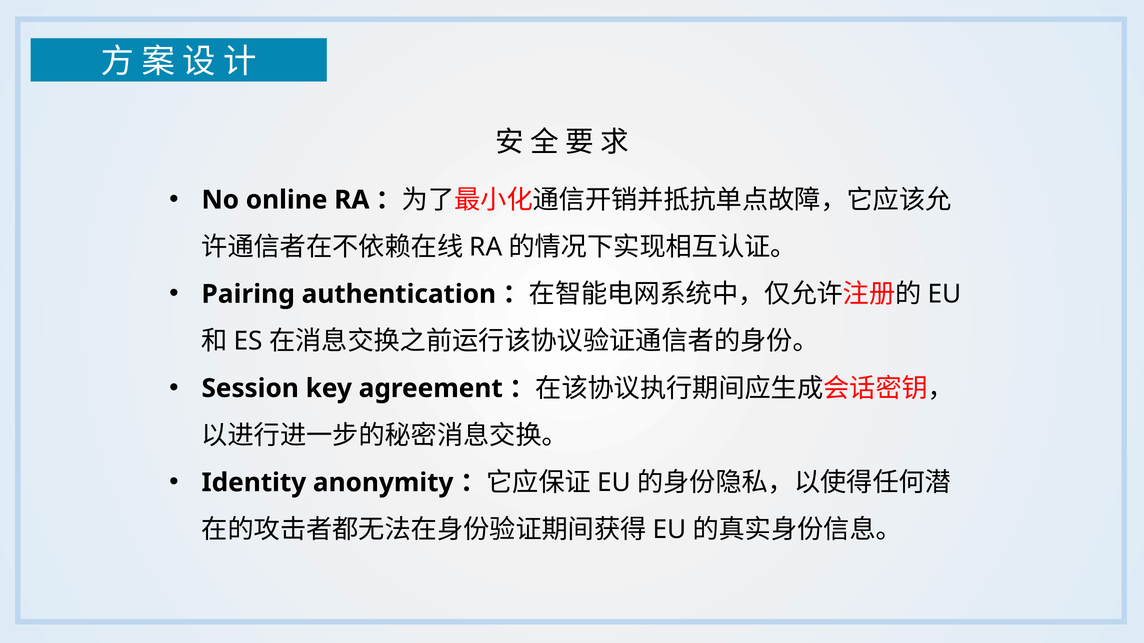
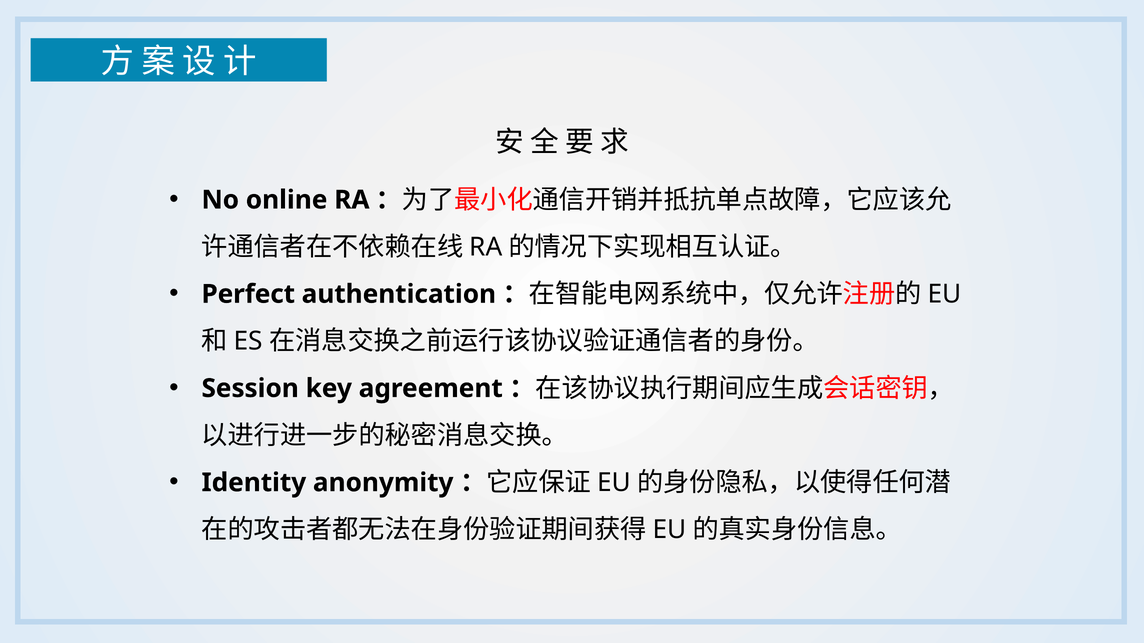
Pairing: Pairing -> Perfect (248, 294)
